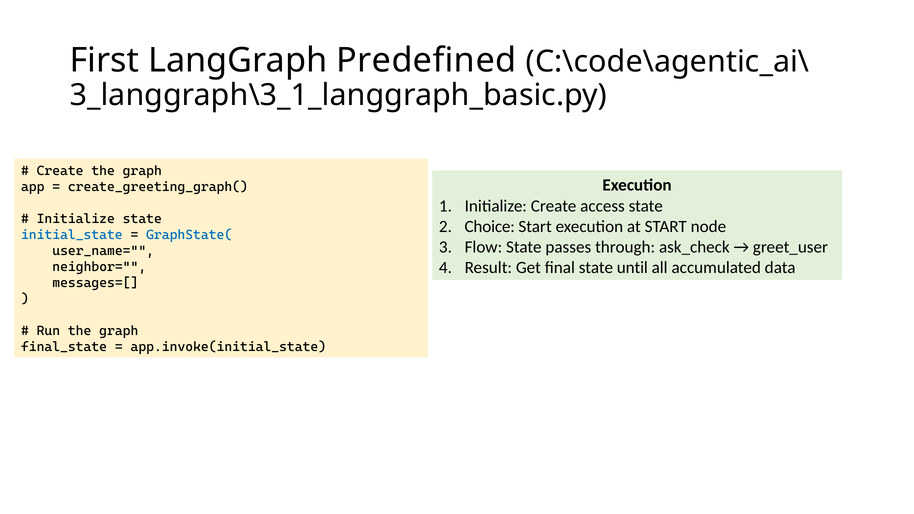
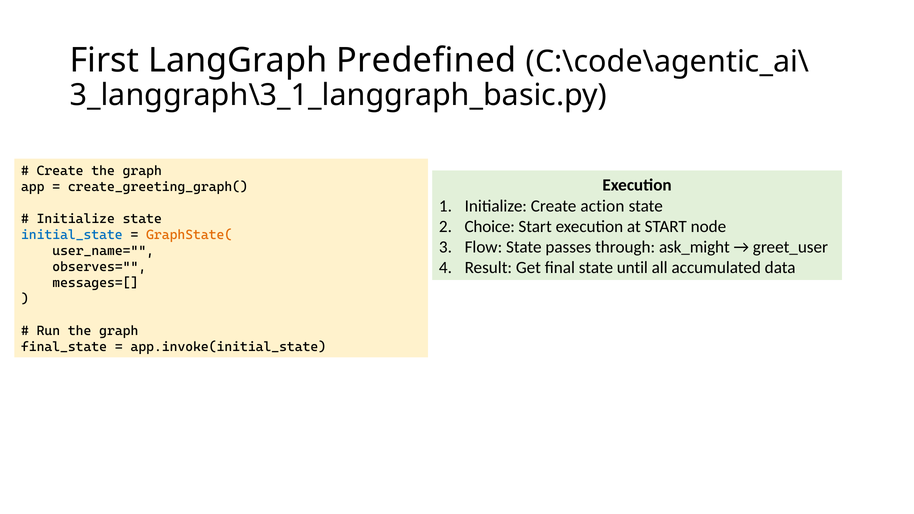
access: access -> action (602, 206)
GraphState( colour: blue -> orange (189, 235)
ask_check: ask_check -> ask_might (694, 247)
neighbor=: neighbor= -> observes= (99, 267)
